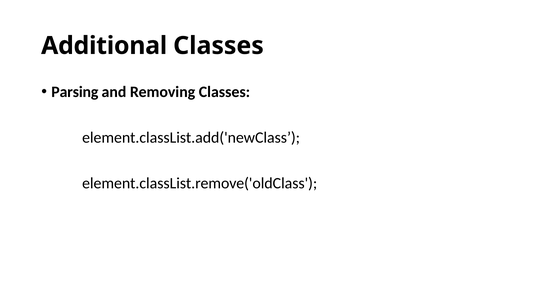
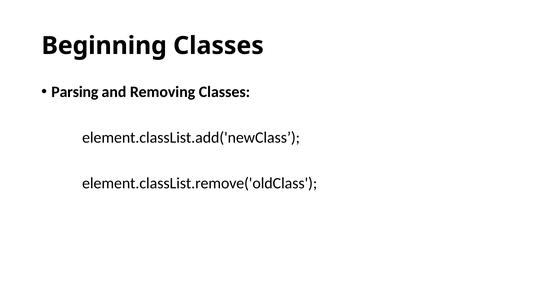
Additional: Additional -> Beginning (104, 46)
